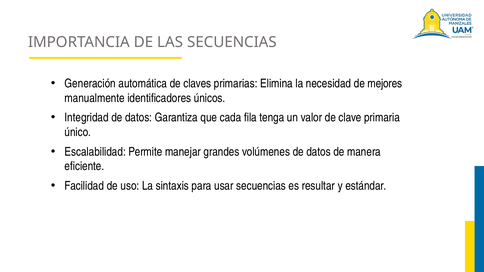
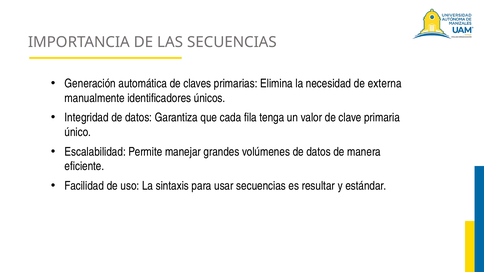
mejores: mejores -> externa (385, 84)
